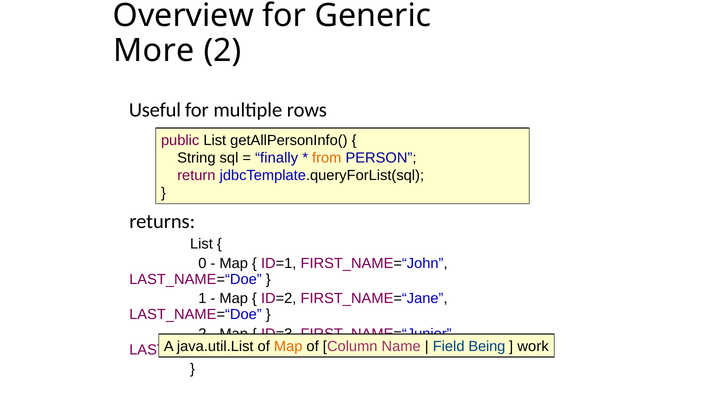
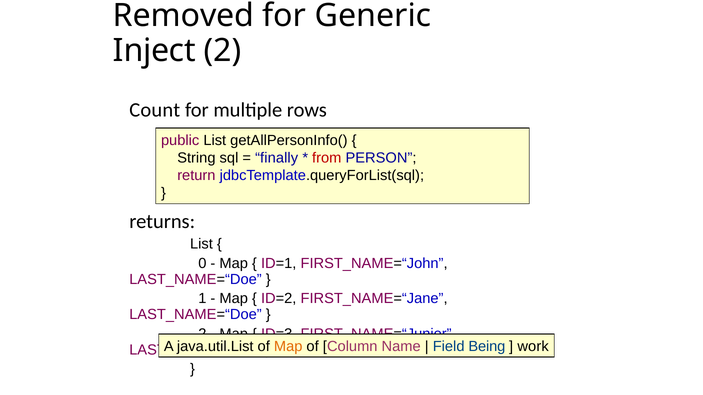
Overview: Overview -> Removed (183, 16)
More: More -> Inject (154, 50)
Useful: Useful -> Count (155, 110)
from colour: orange -> red (327, 158)
